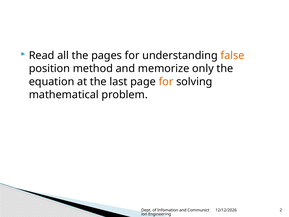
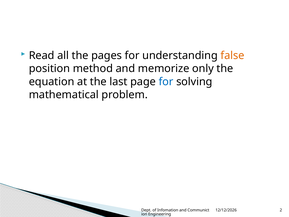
for colour: orange -> blue (166, 82)
